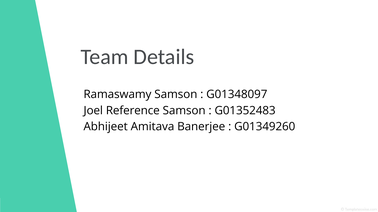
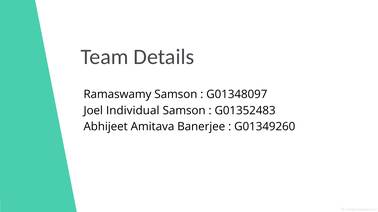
Reference: Reference -> Individual (133, 111)
